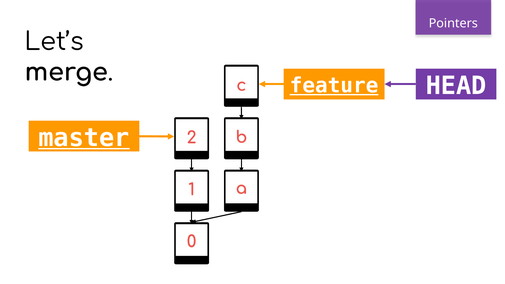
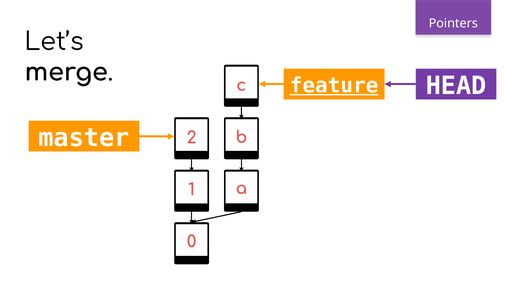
master underline: present -> none (84, 138)
